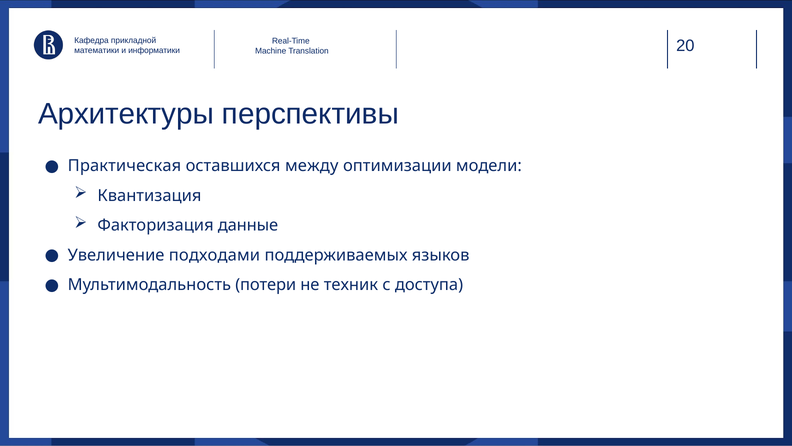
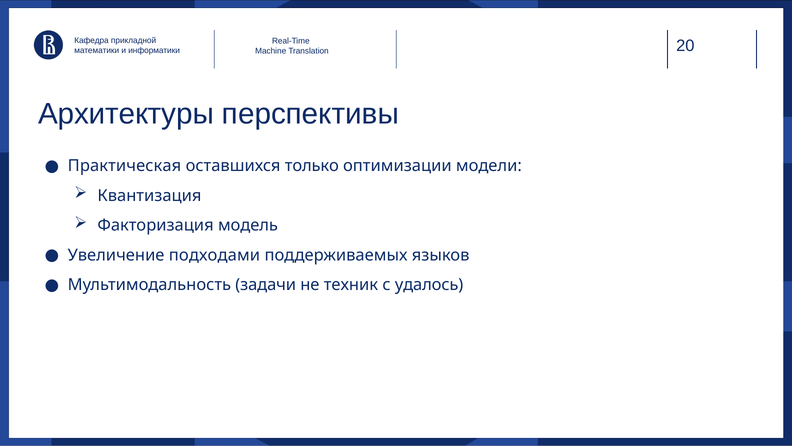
между: между -> только (312, 166)
данные: данные -> модель (248, 225)
потери: потери -> задачи (266, 285)
доступа: доступа -> удалось (429, 285)
